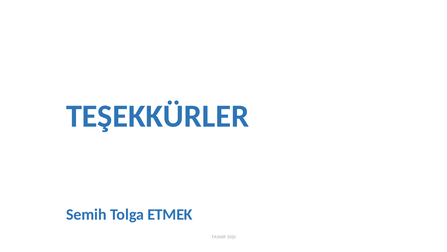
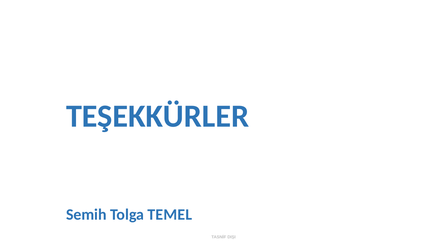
ETMEK: ETMEK -> TEMEL (170, 214)
